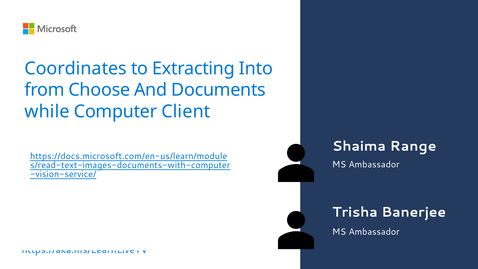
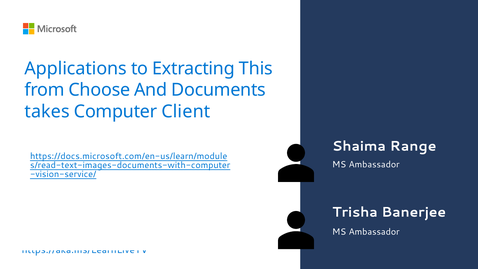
Coordinates: Coordinates -> Applications (76, 68)
Into: Into -> This (256, 68)
while: while -> takes (47, 111)
